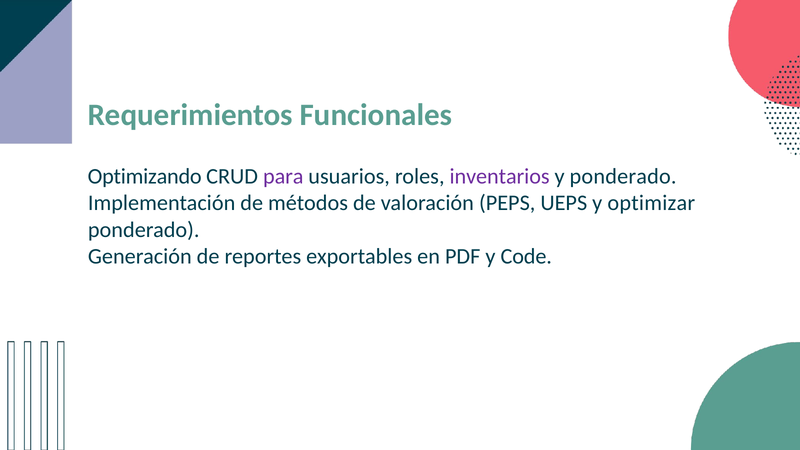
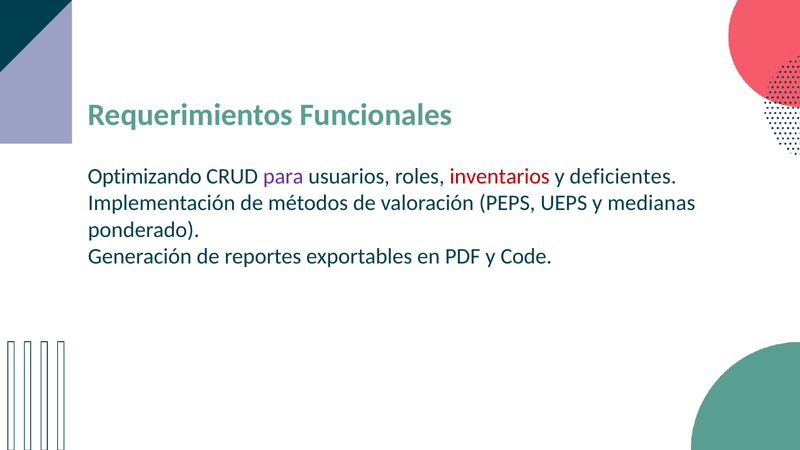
inventarios colour: purple -> red (500, 176)
y ponderado: ponderado -> deficientes (623, 176)
optimizar: optimizar -> medianas (651, 203)
